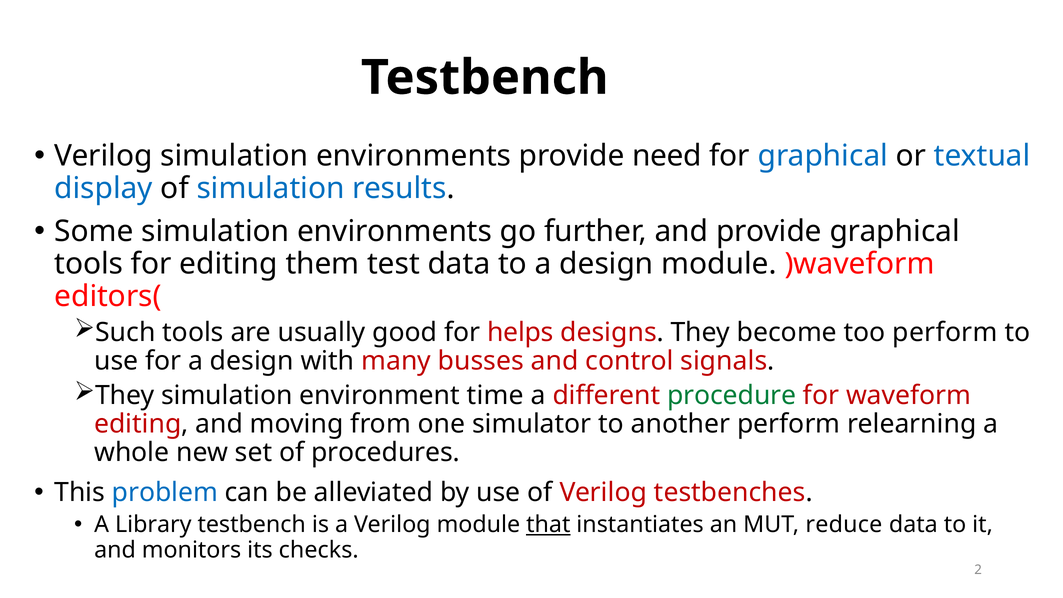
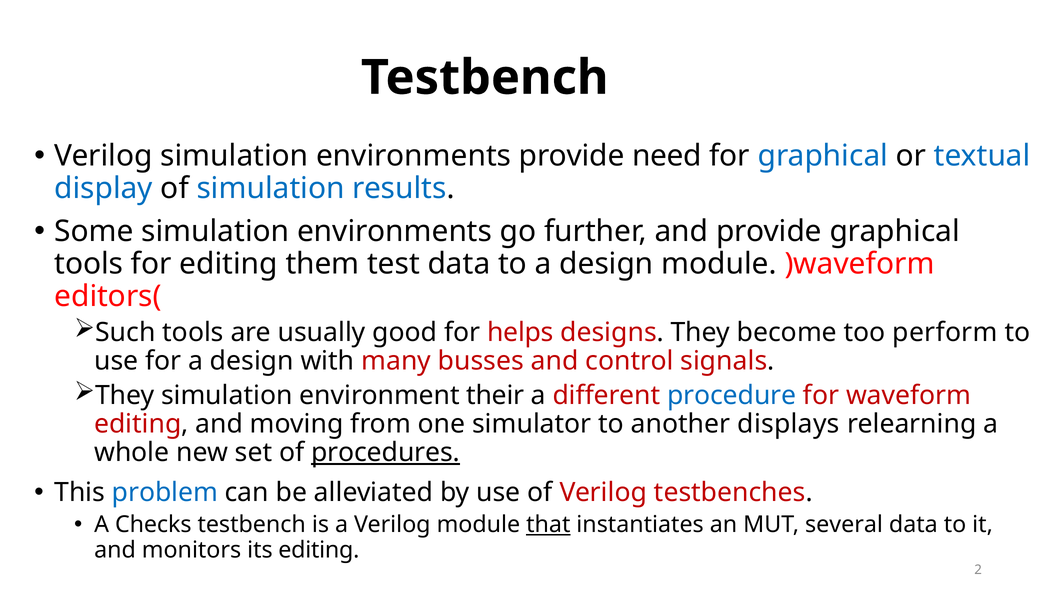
time: time -> their (495, 395)
procedure colour: green -> blue (732, 395)
another perform: perform -> displays (789, 424)
procedures underline: none -> present (386, 453)
Library: Library -> Checks (153, 525)
reduce: reduce -> several (844, 525)
its checks: checks -> editing (319, 550)
